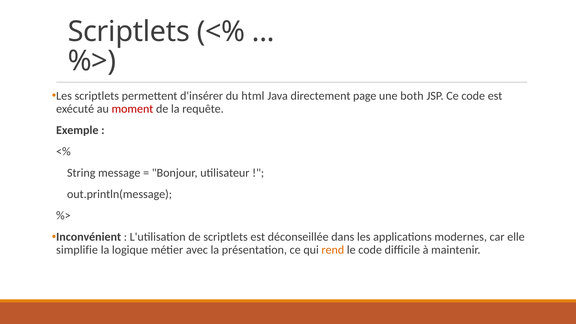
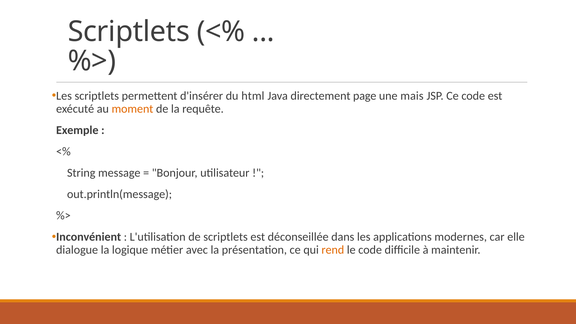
both: both -> mais (412, 96)
moment colour: red -> orange (132, 109)
simplifie: simplifie -> dialogue (77, 250)
